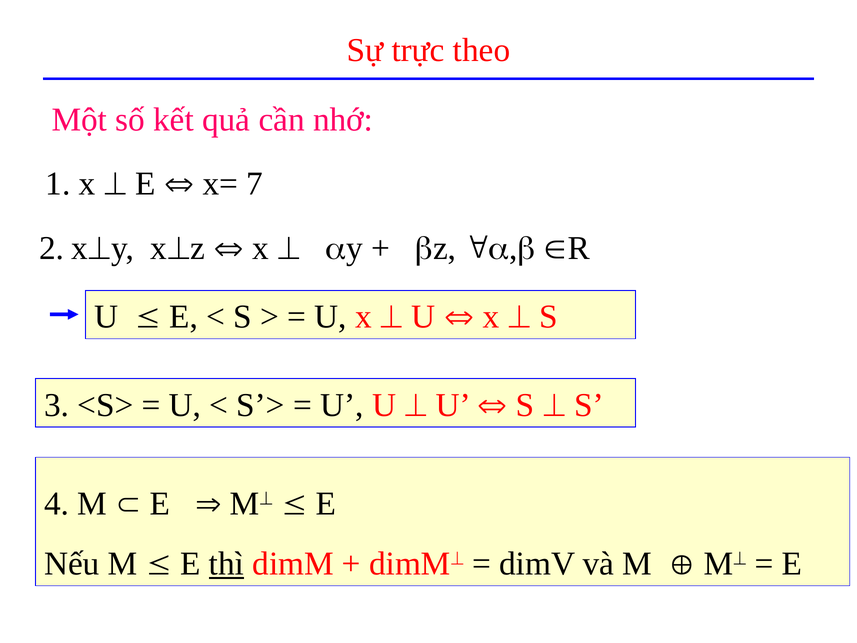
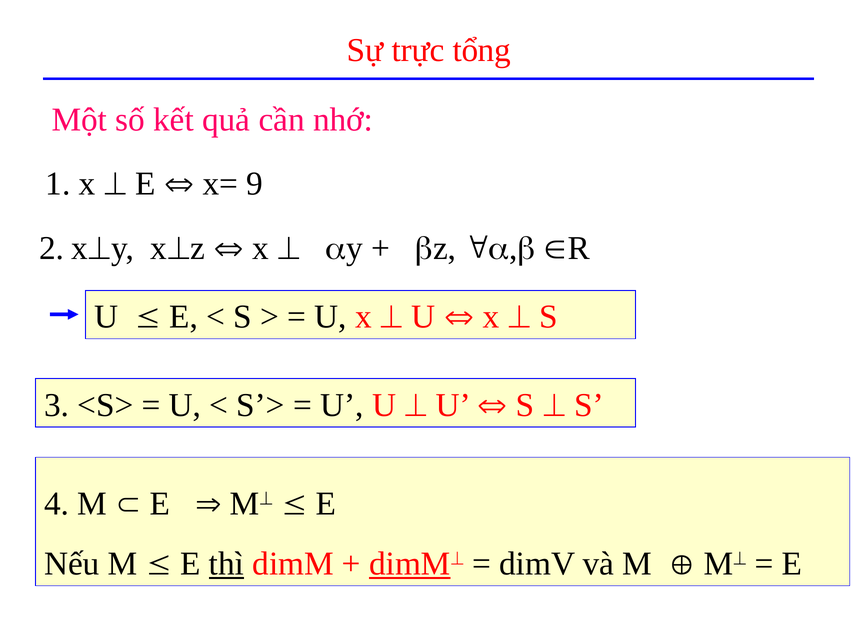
theo: theo -> tổng (482, 50)
7: 7 -> 9 (255, 184)
dimM underline: none -> present (410, 564)
